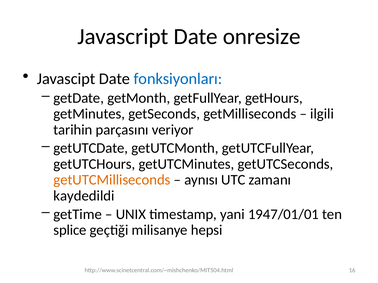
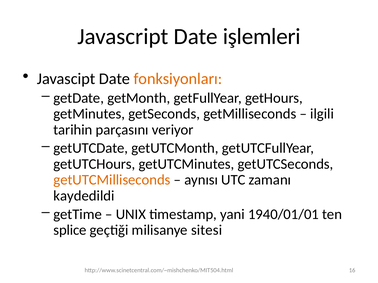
onresize: onresize -> işlemleri (262, 37)
fonksiyonları colour: blue -> orange (178, 79)
1947/01/01: 1947/01/01 -> 1940/01/01 (283, 215)
hepsi: hepsi -> sitesi (207, 230)
